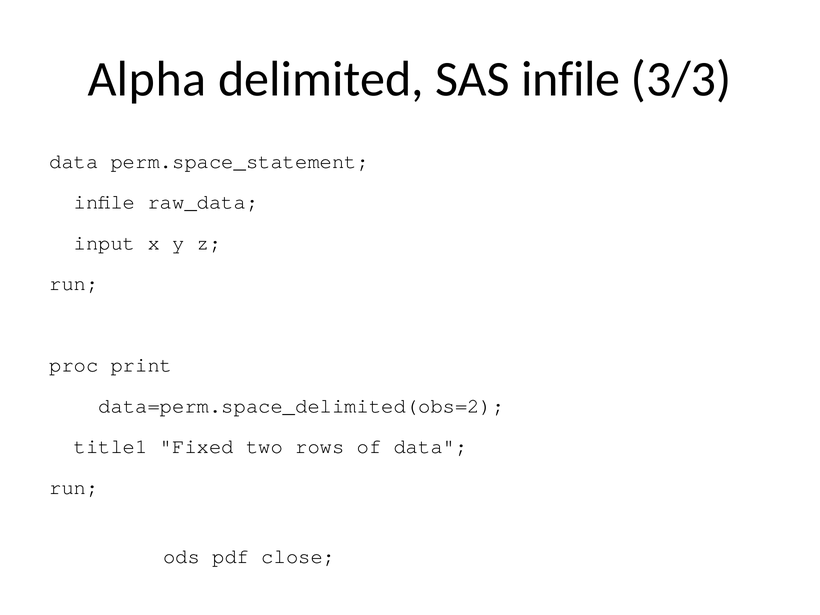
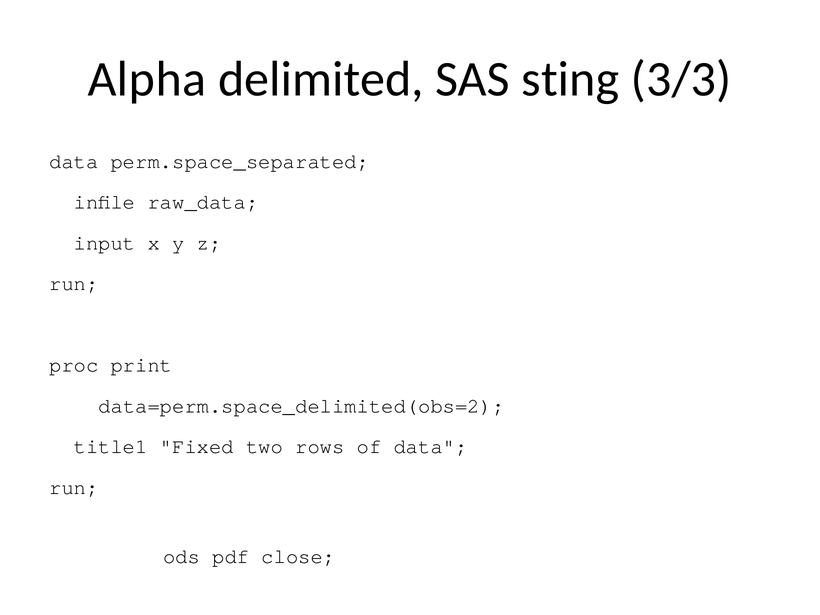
SAS infile: infile -> sting (570, 79)
perm.space_statement: perm.space_statement -> perm.space_separated (240, 161)
